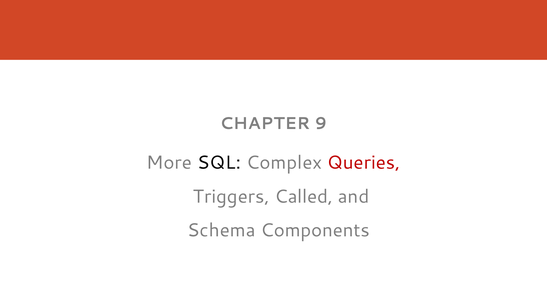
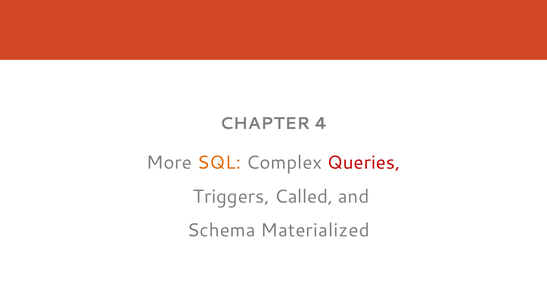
9: 9 -> 4 (321, 123)
SQL colour: black -> orange (219, 163)
Components: Components -> Materialized (315, 230)
